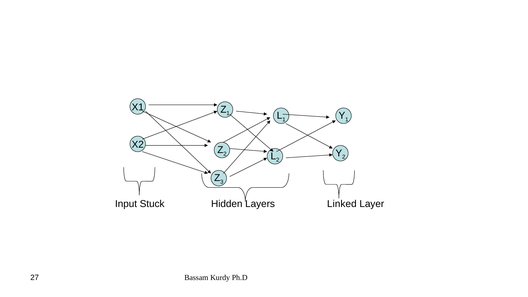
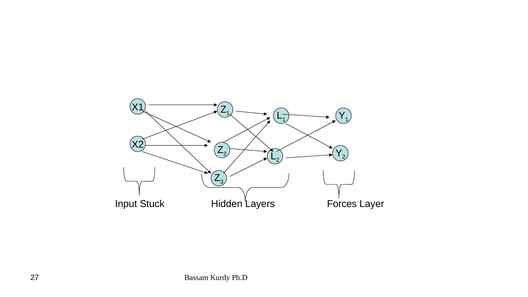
Linked: Linked -> Forces (342, 204)
